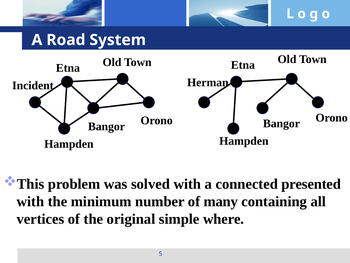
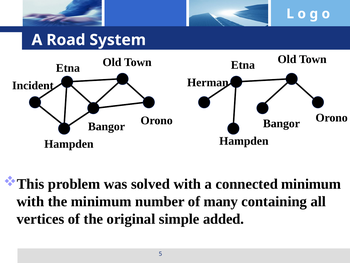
connected presented: presented -> minimum (311, 184)
where: where -> added (224, 219)
